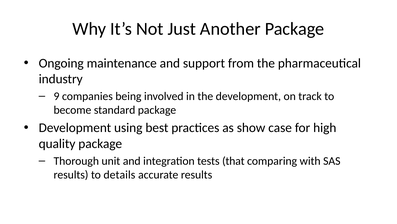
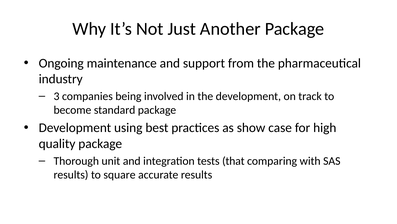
9: 9 -> 3 (57, 96)
details: details -> square (119, 174)
